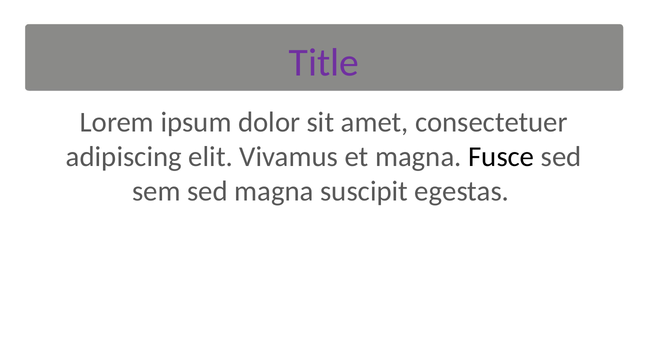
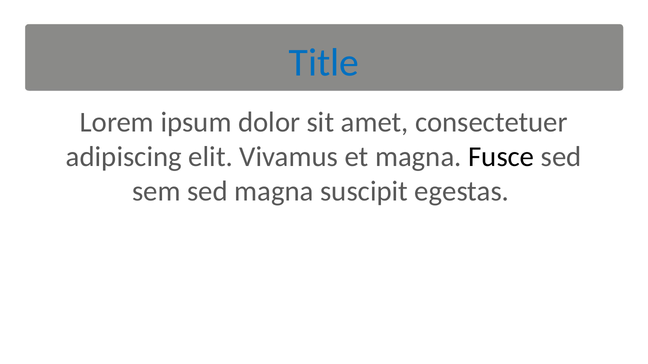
Title colour: purple -> blue (324, 63)
